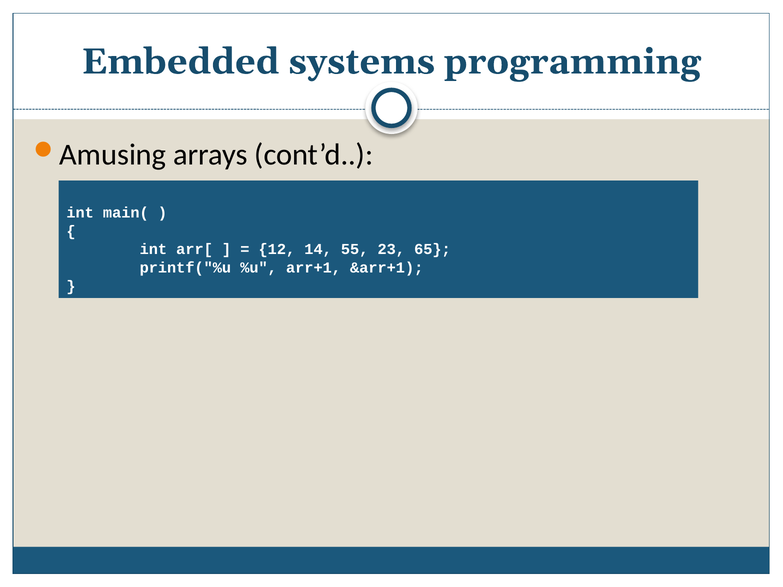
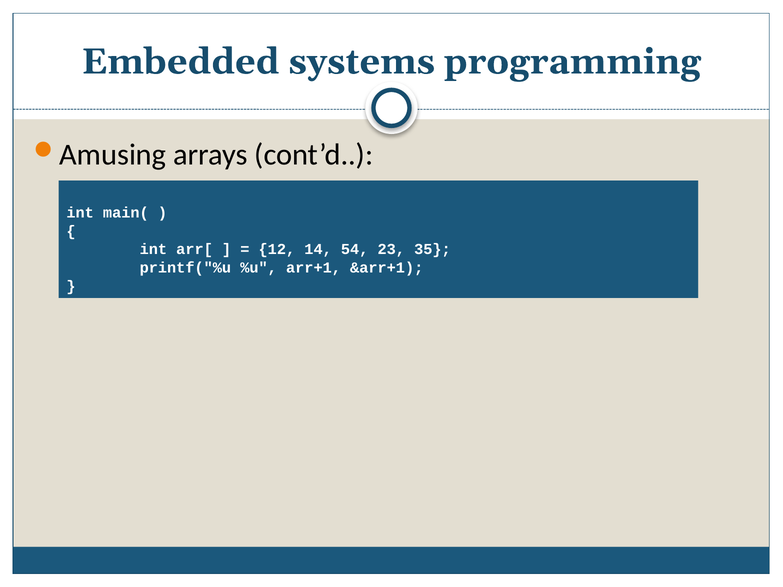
55: 55 -> 54 (355, 250)
65: 65 -> 35 (432, 250)
